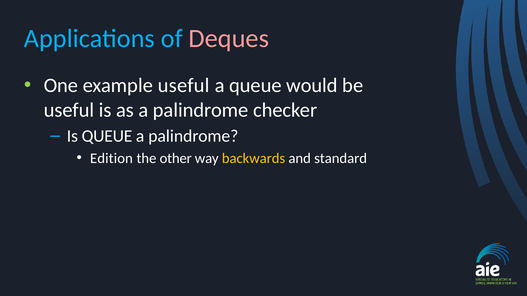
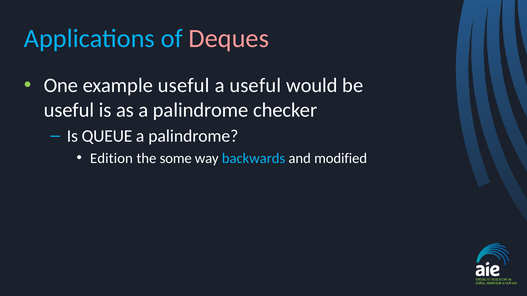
a queue: queue -> useful (255, 86)
other: other -> some (176, 158)
backwards colour: yellow -> light blue (254, 158)
standard: standard -> modified (341, 158)
